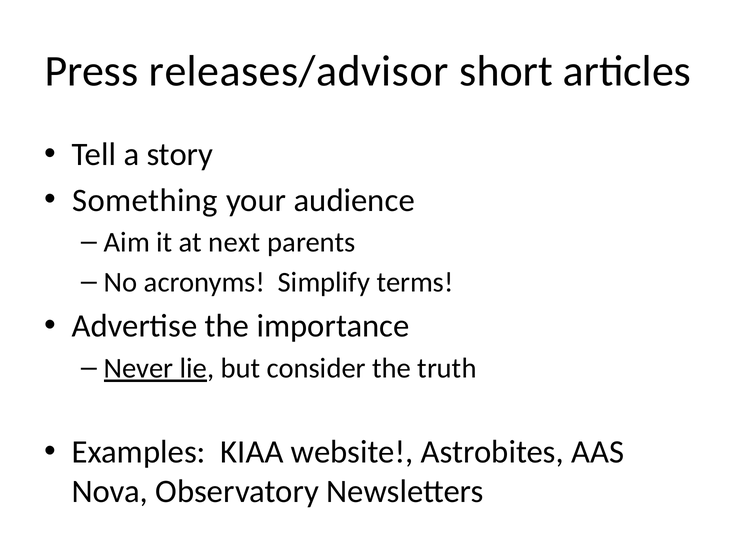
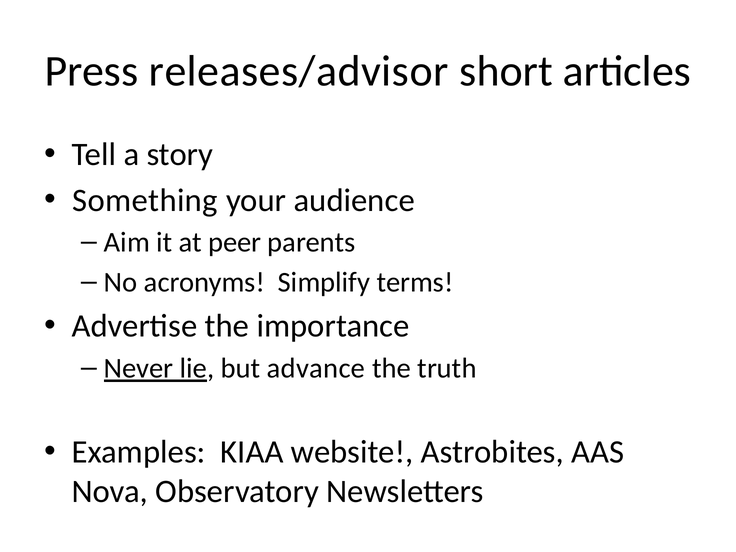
next: next -> peer (235, 242)
consider: consider -> advance (316, 368)
